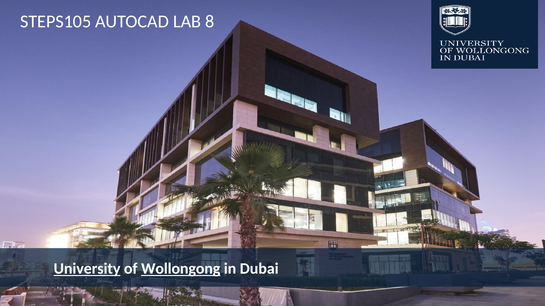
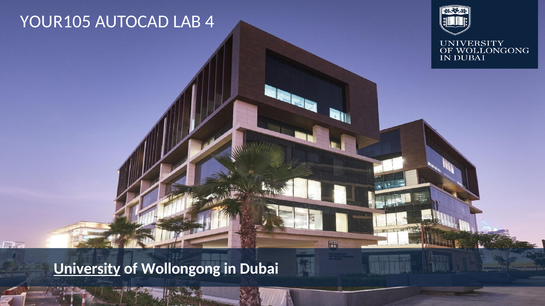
STEPS105: STEPS105 -> YOUR105 (56, 22)
8: 8 -> 4 (210, 22)
Wollongong underline: present -> none (181, 269)
